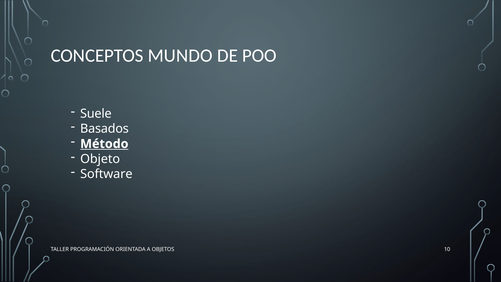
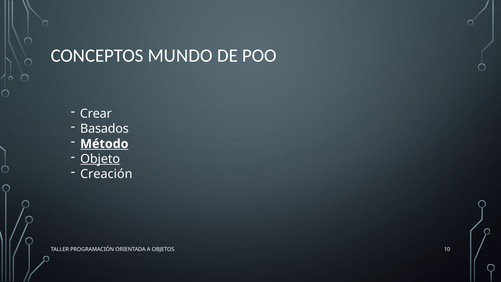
Suele: Suele -> Crear (96, 114)
Objeto underline: none -> present (100, 159)
Software: Software -> Creación (106, 174)
